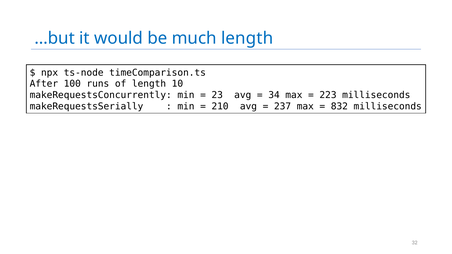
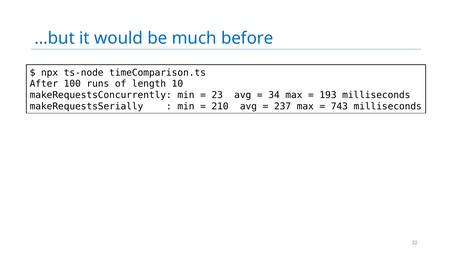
much length: length -> before (247, 38)
223: 223 -> 193 (328, 95)
832: 832 -> 743 (339, 107)
